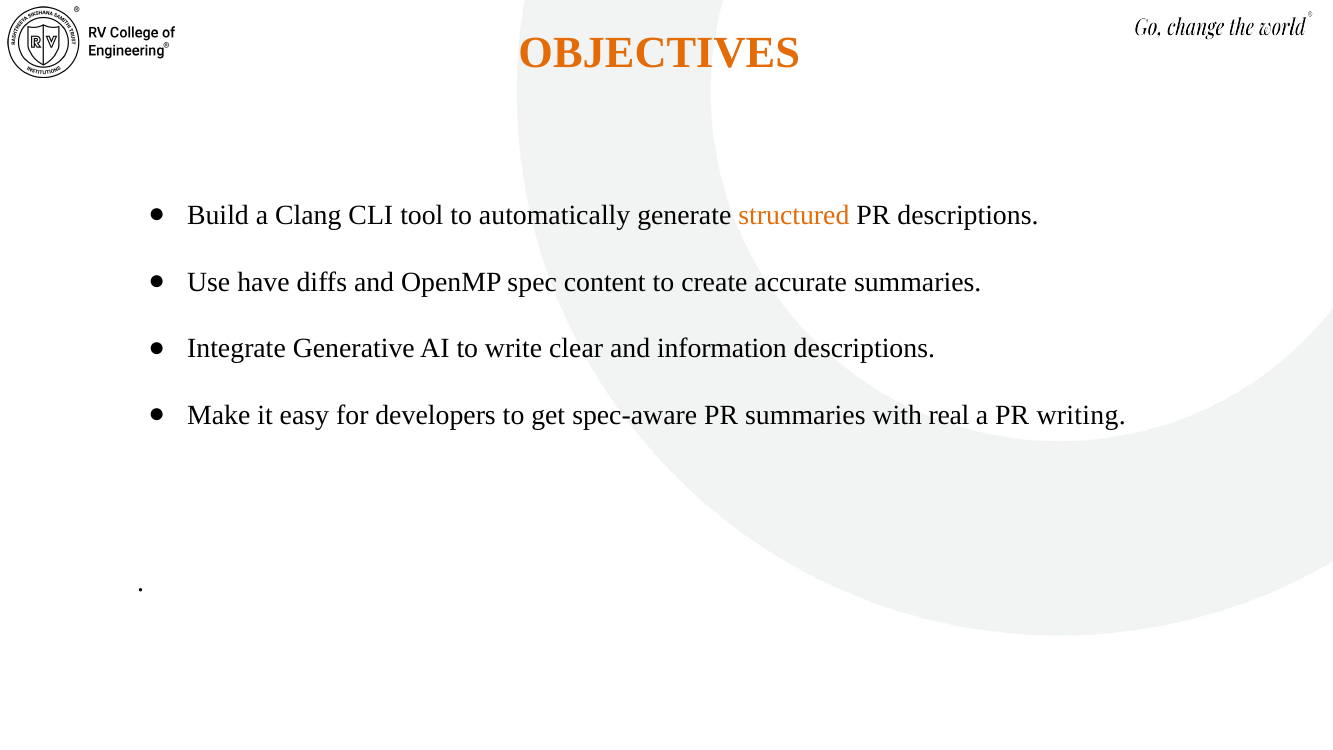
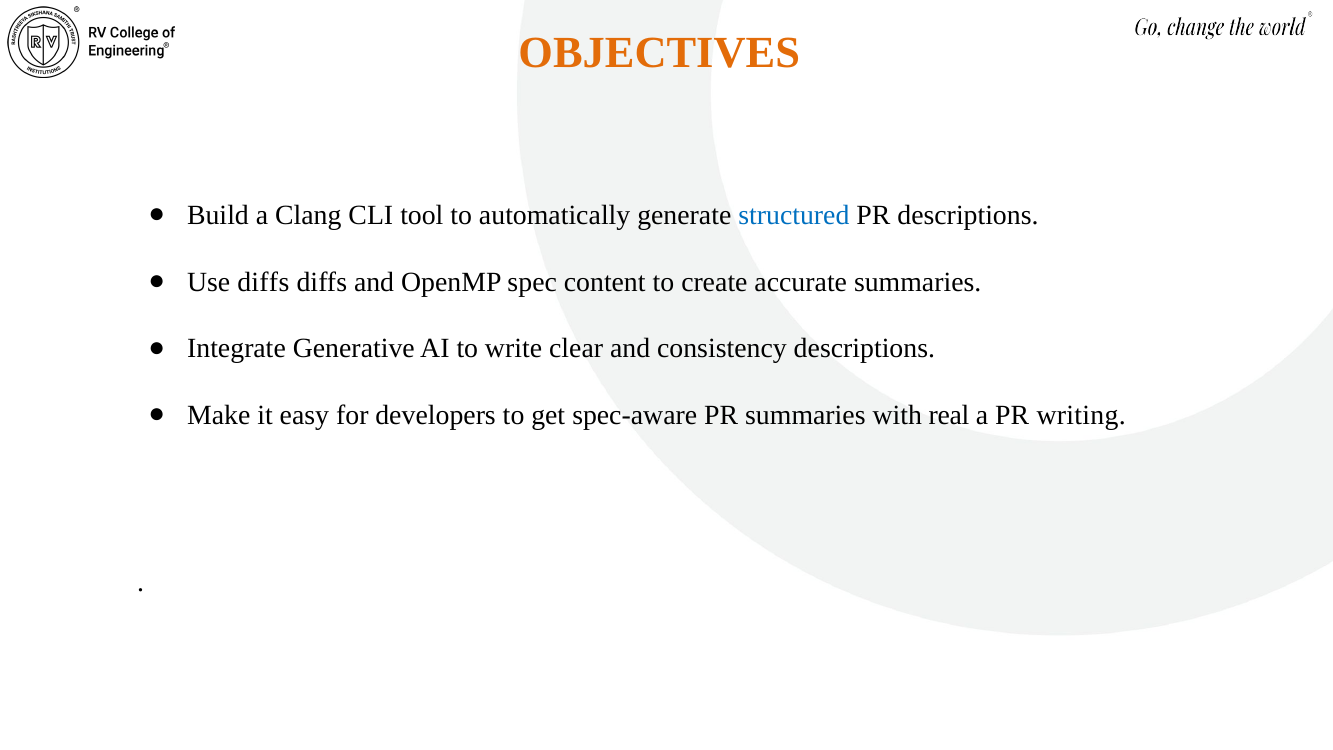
structured colour: orange -> blue (794, 215)
Use have: have -> diffs (263, 282)
information: information -> consistency (722, 349)
